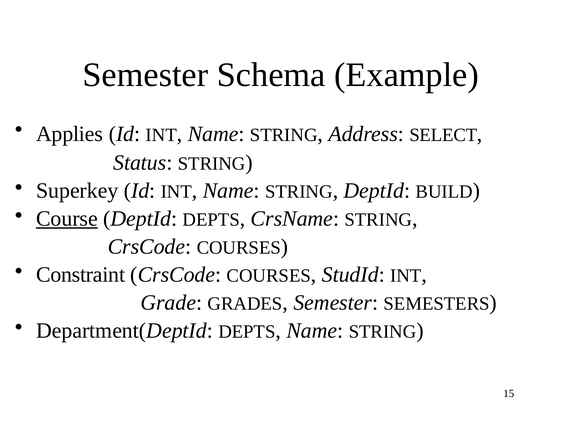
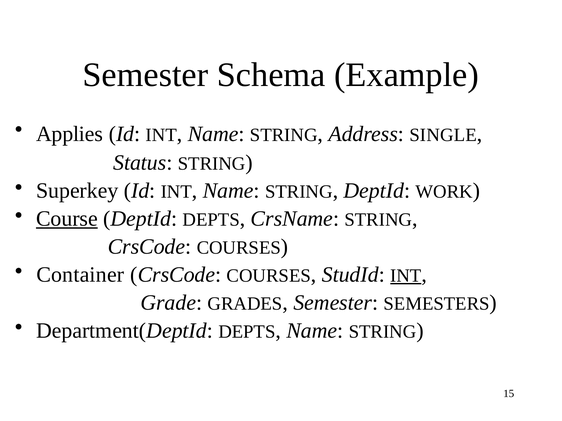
SELECT: SELECT -> SINGLE (443, 135)
BUILD: BUILD -> WORK (444, 192)
Constraint: Constraint -> Container (80, 275)
INT underline: none -> present (406, 276)
